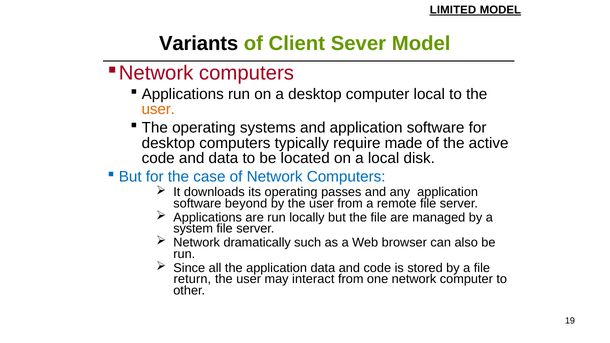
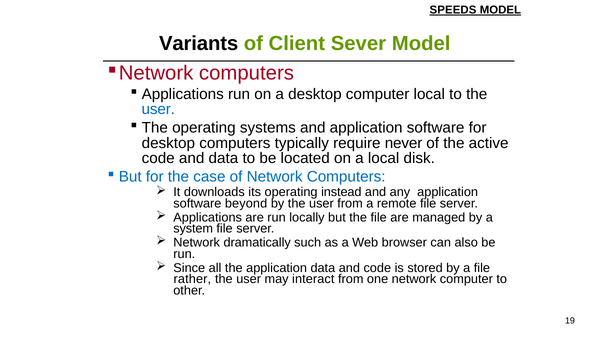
LIMITED: LIMITED -> SPEEDS (453, 10)
user colour: orange -> blue (158, 109)
made: made -> never (404, 143)
passes: passes -> instead (341, 192)
return: return -> rather (192, 279)
